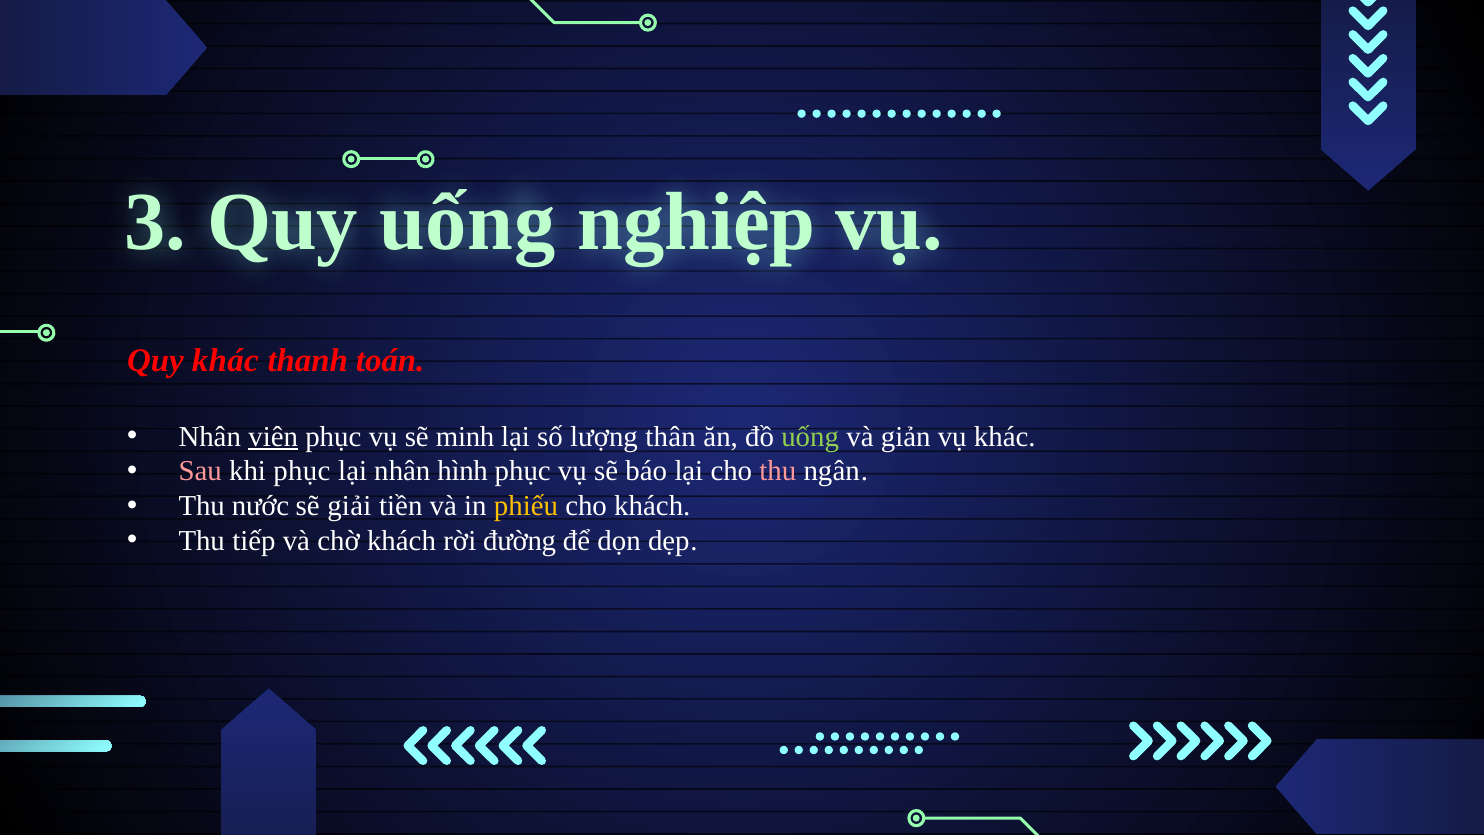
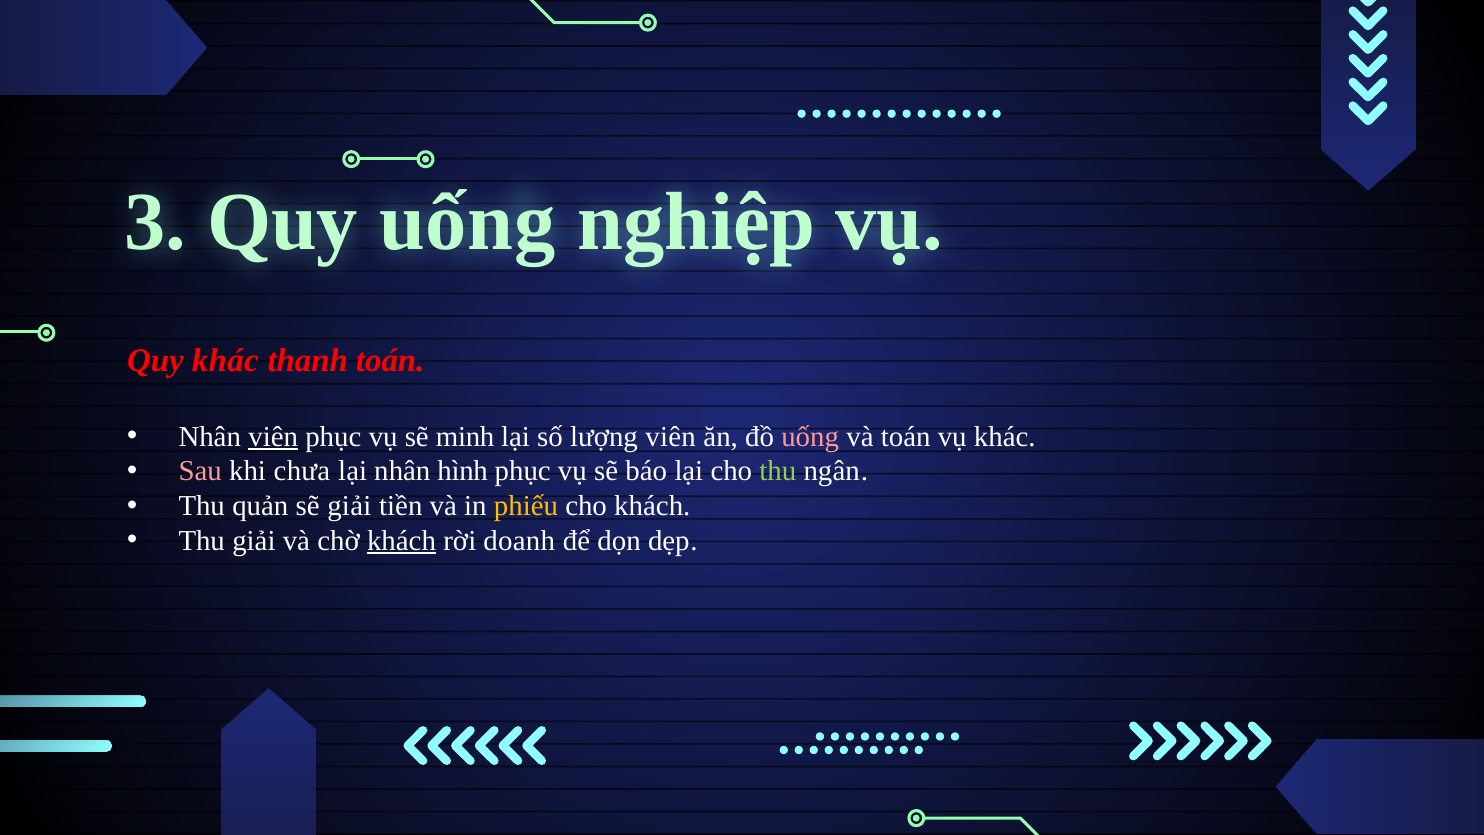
lượng thân: thân -> viên (671, 437)
uống colour: light green -> pink (810, 437)
và giản: giản -> toán (906, 437)
khi phục: phục -> chưa (302, 471)
thu colour: pink -> light green (778, 471)
nước: nước -> quản (260, 506)
Thu tiếp: tiếp -> giải (254, 541)
khách underline: none -> present (402, 541)
đường: đường -> doanh (519, 541)
